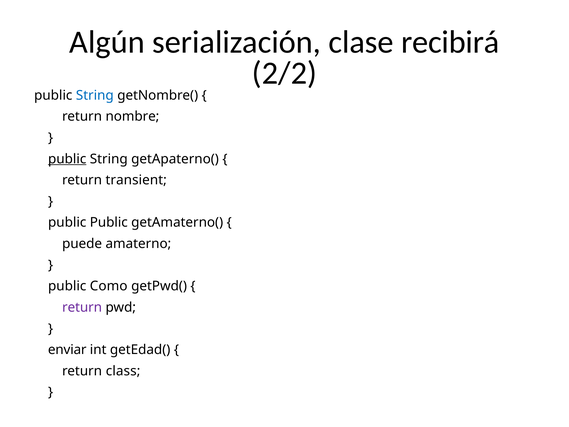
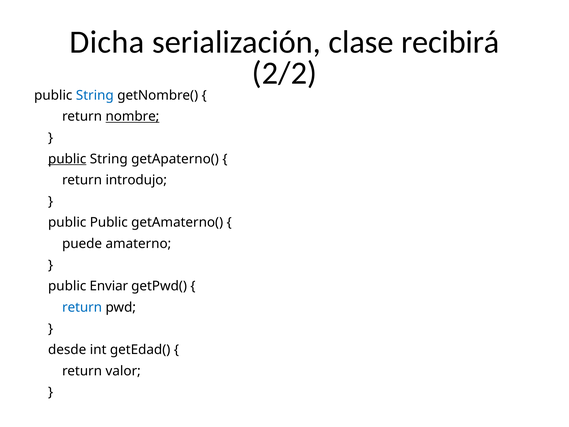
Algún: Algún -> Dicha (107, 42)
nombre underline: none -> present (132, 116)
transient: transient -> introdujo (136, 180)
Como: Como -> Enviar (109, 286)
return colour: purple -> blue (82, 307)
enviar: enviar -> desde (67, 350)
class: class -> valor (123, 371)
